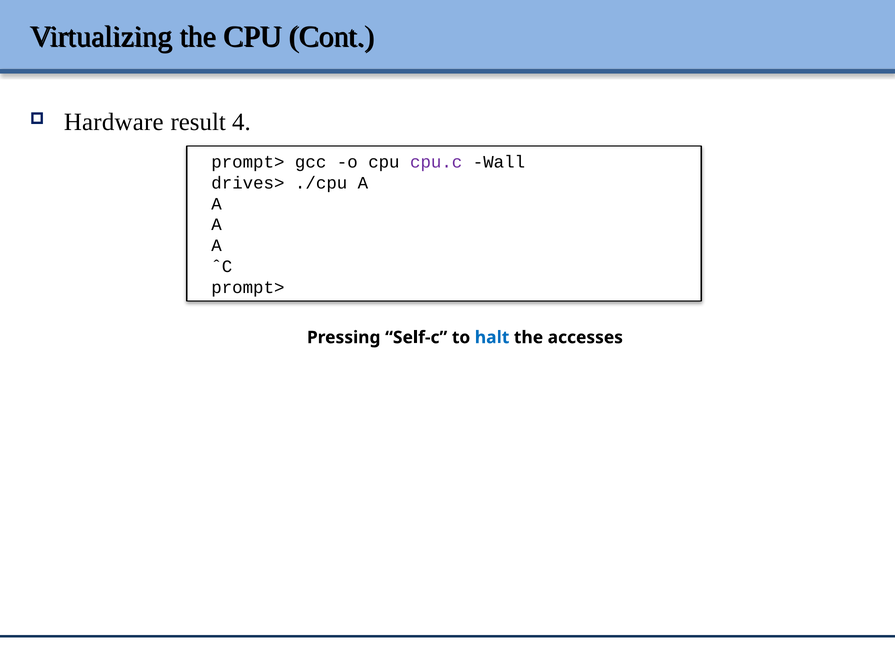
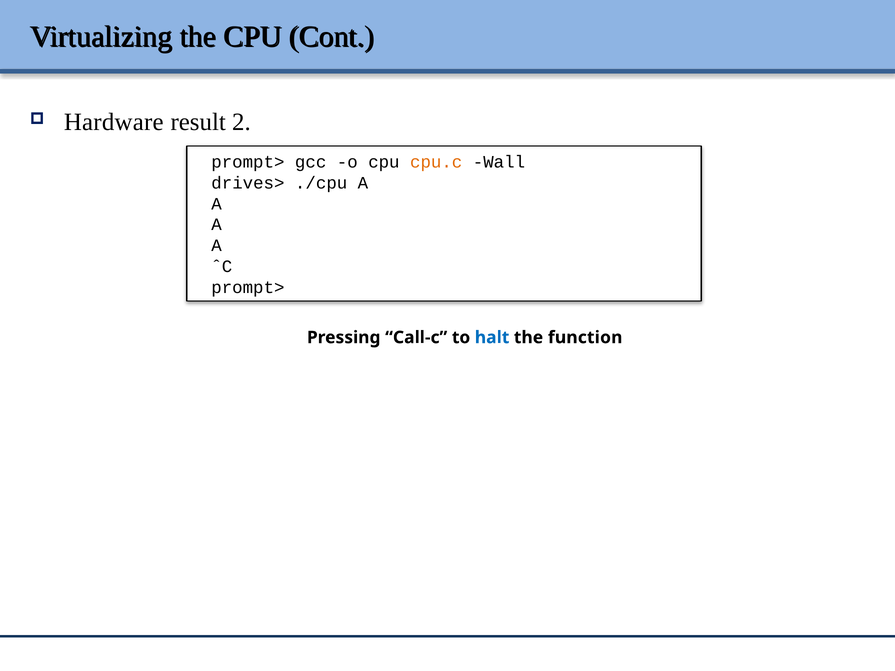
4: 4 -> 2 (241, 122)
cpu.c colour: purple -> orange (436, 162)
Self-c: Self-c -> Call-c (416, 338)
accesses: accesses -> function (585, 338)
